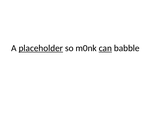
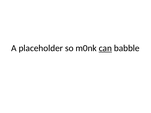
placeholder underline: present -> none (41, 48)
